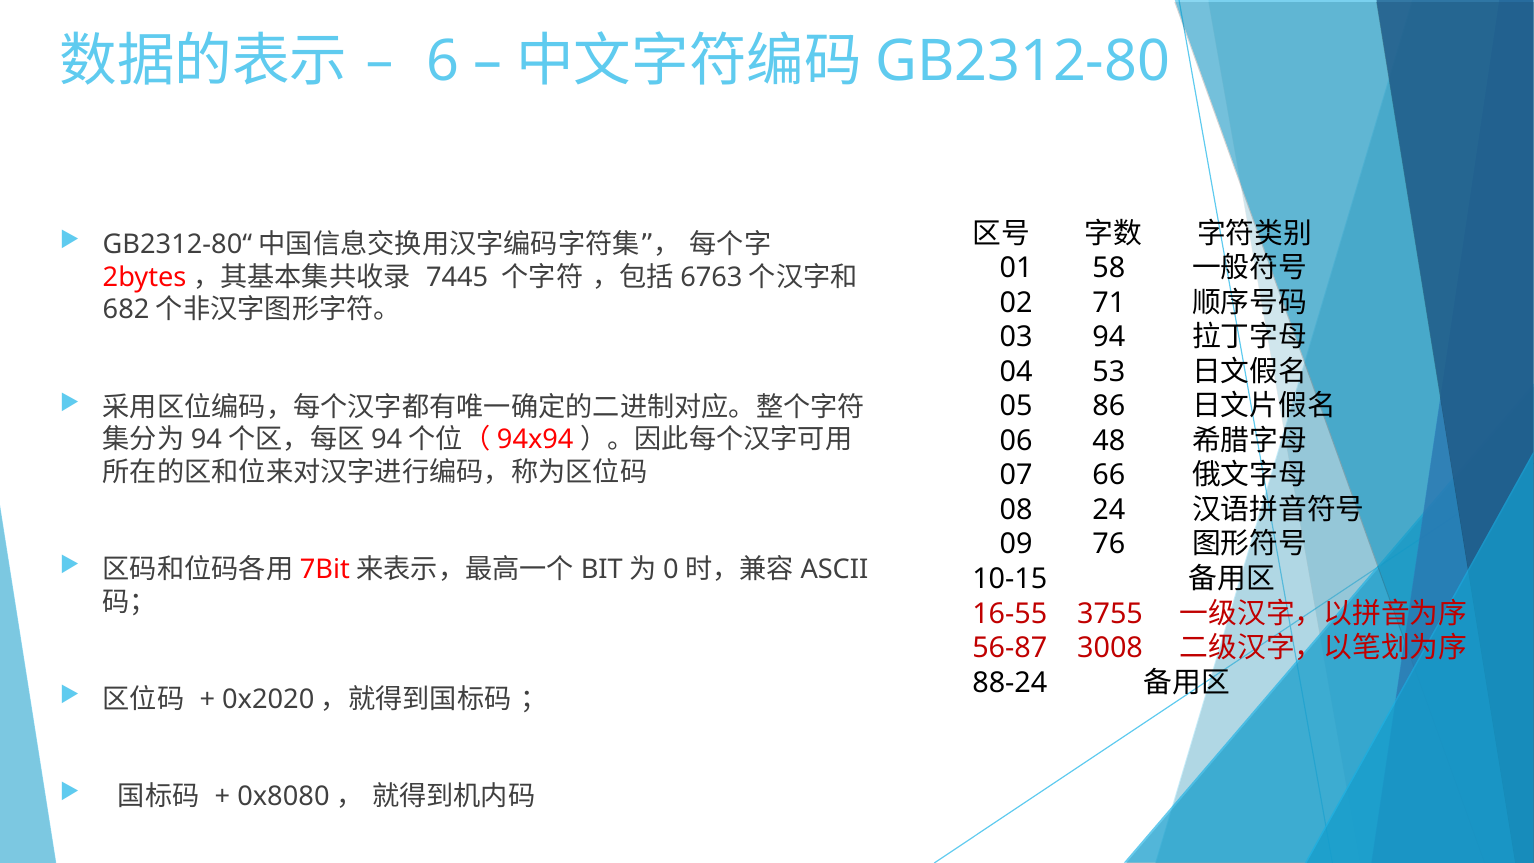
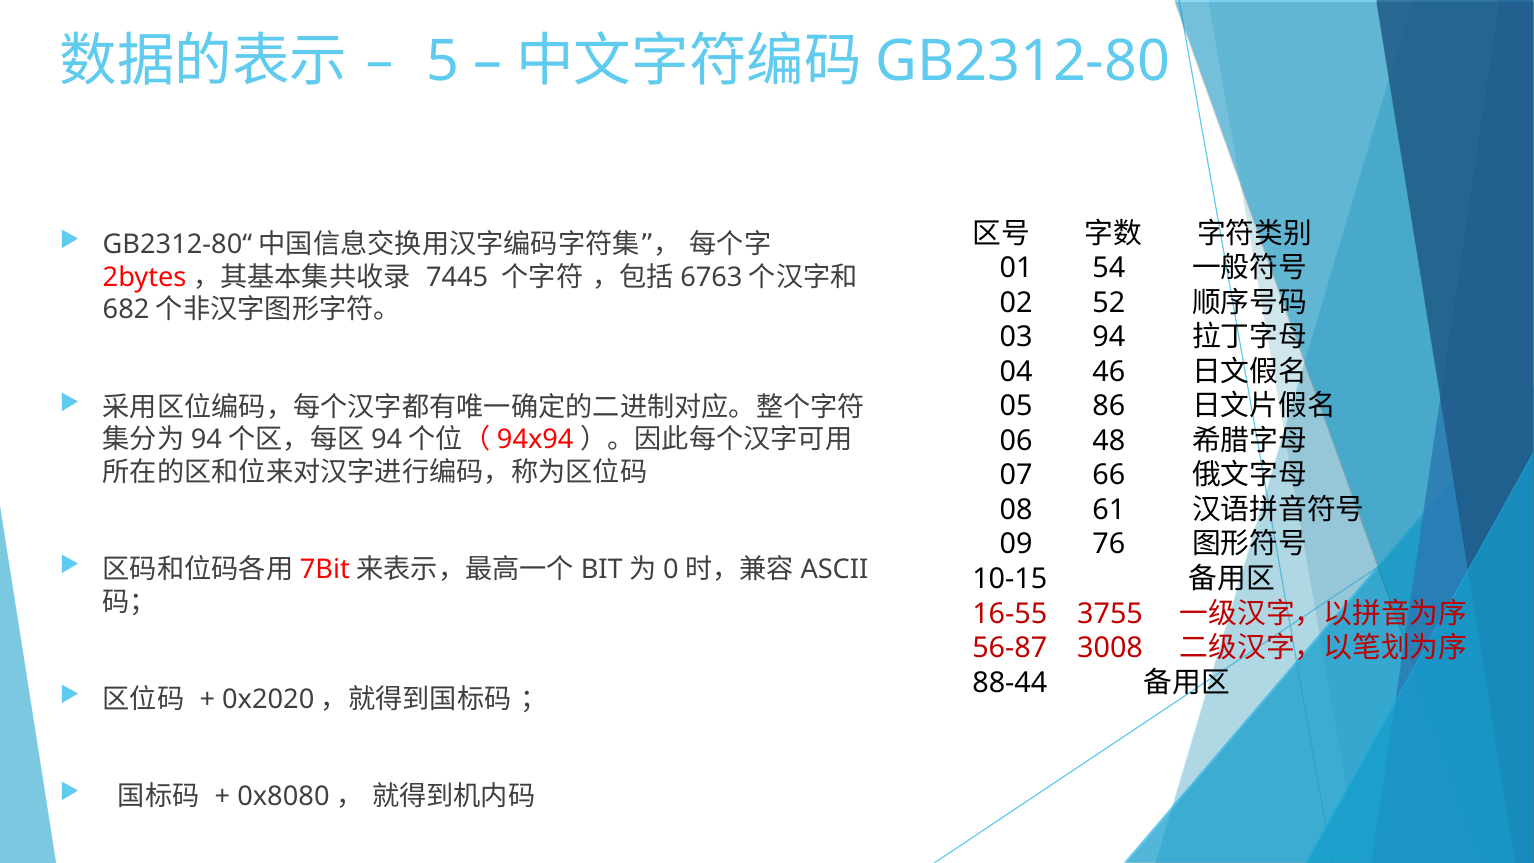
6: 6 -> 5 (443, 62)
58: 58 -> 54 (1109, 268)
71: 71 -> 52 (1109, 303)
53: 53 -> 46 (1109, 372)
24: 24 -> 61 (1109, 510)
88-24: 88-24 -> 88-44 (1010, 682)
